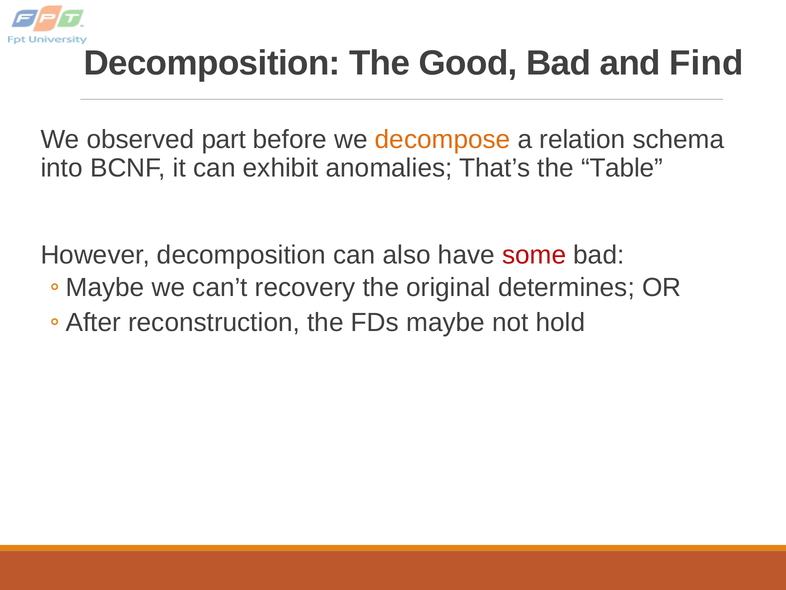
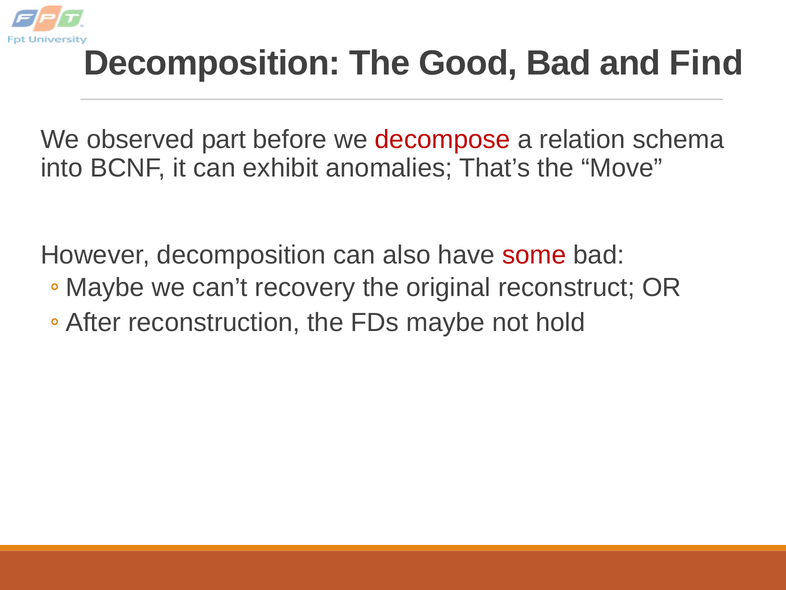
decompose colour: orange -> red (443, 139)
Table: Table -> Move (622, 168)
determines: determines -> reconstruct (566, 288)
